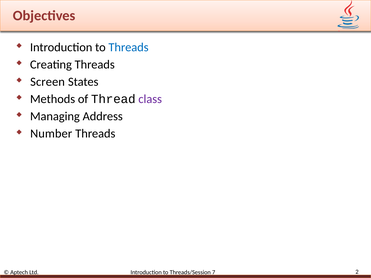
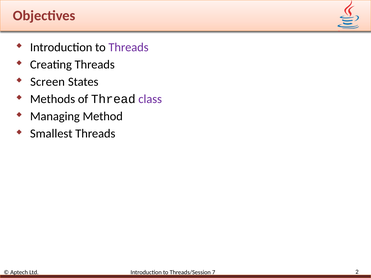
Threads colour: blue -> purple (129, 47)
Address: Address -> Method (103, 116)
Number: Number -> Smallest (51, 134)
